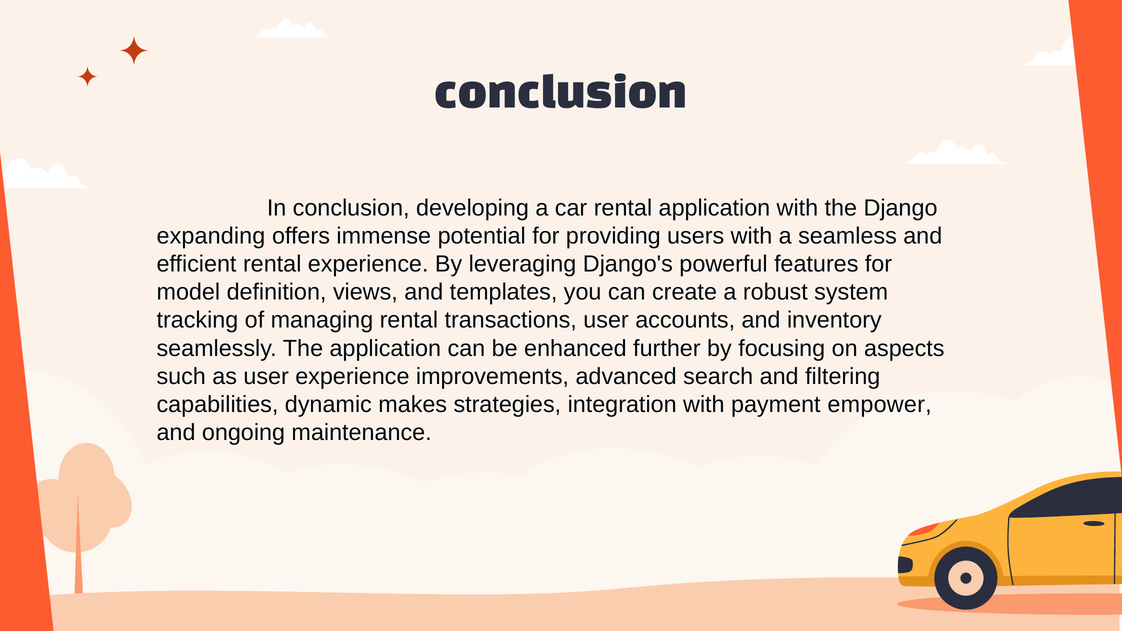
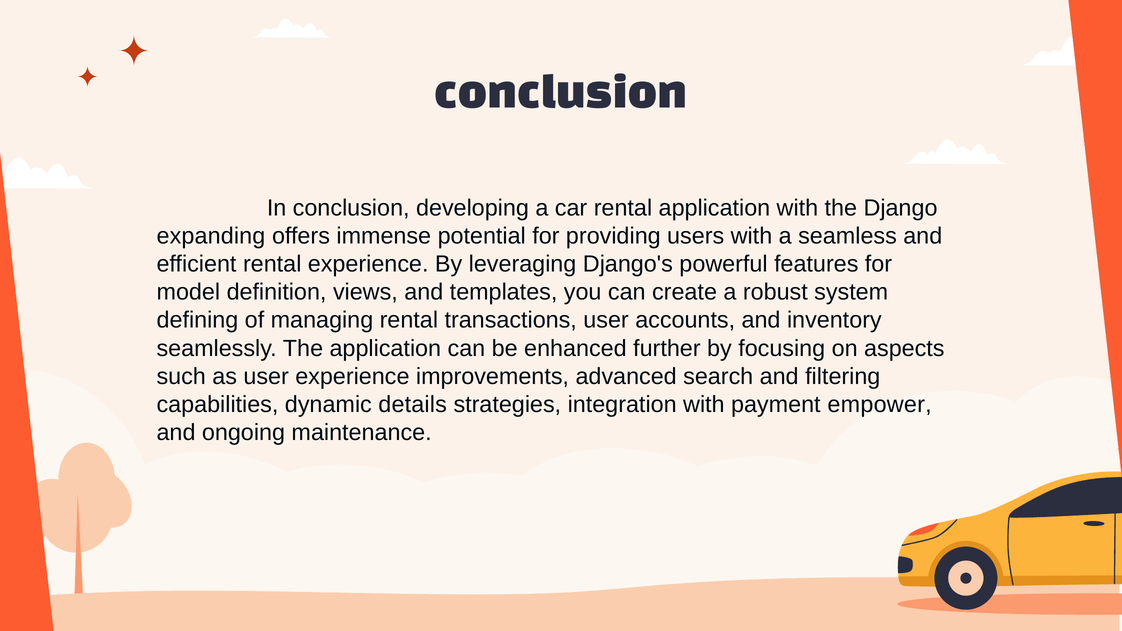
tracking: tracking -> defining (197, 320)
makes: makes -> details (413, 405)
